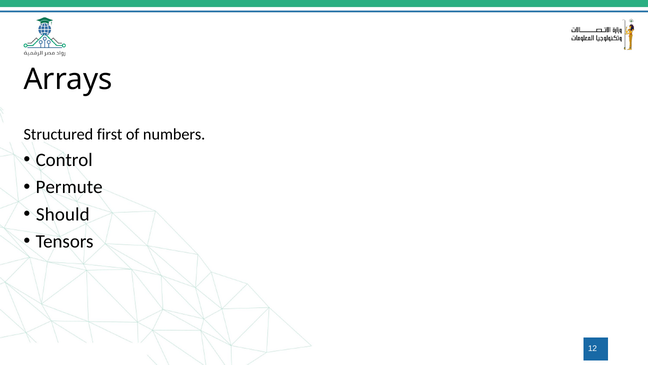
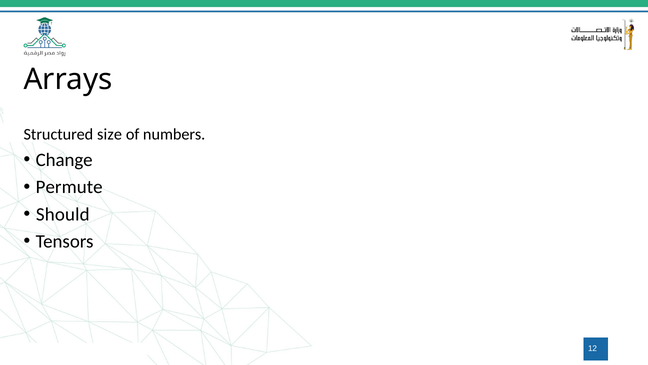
first: first -> size (110, 134)
Control: Control -> Change (64, 160)
